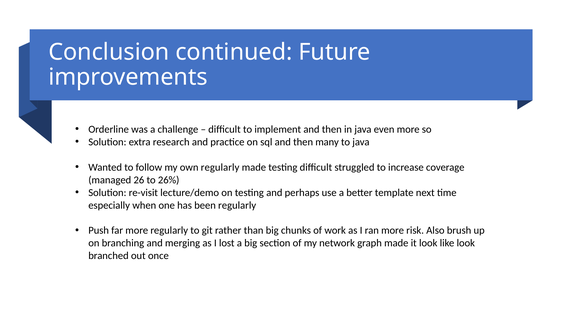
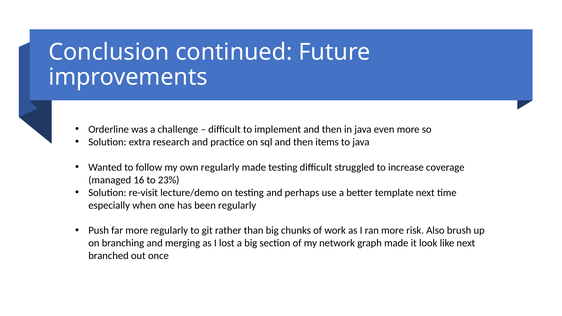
many: many -> items (327, 142)
26: 26 -> 16 (139, 180)
26%: 26% -> 23% (169, 180)
like look: look -> next (466, 243)
